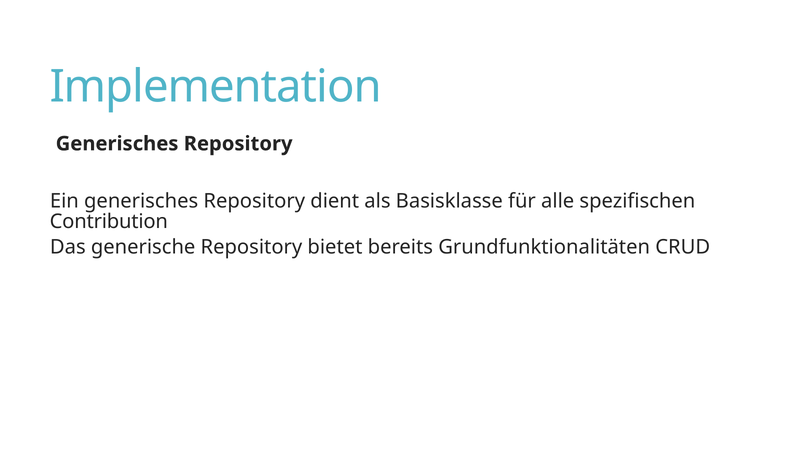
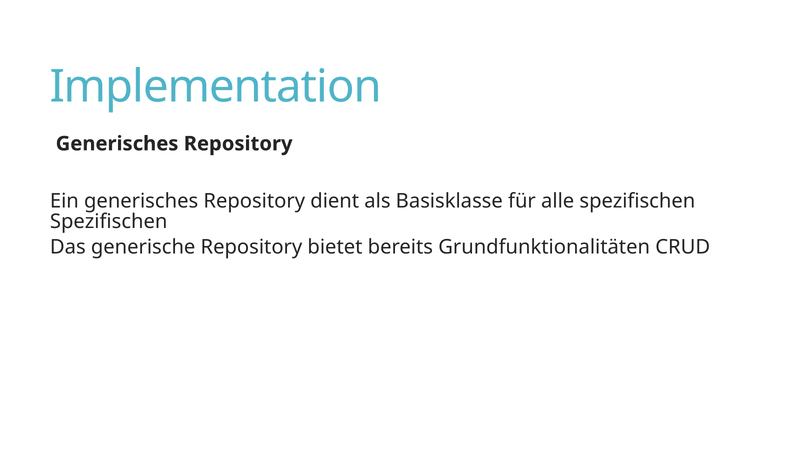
Contribution: Contribution -> Spezifischen (109, 222)
